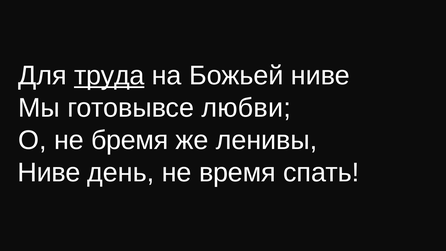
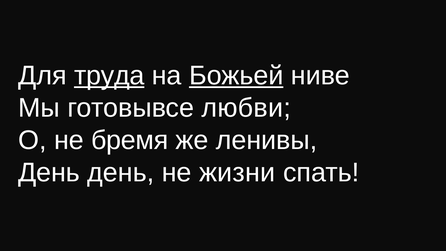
Божьей underline: none -> present (236, 76)
Ниве: Ниве -> День (49, 173)
время: время -> жизни (237, 173)
